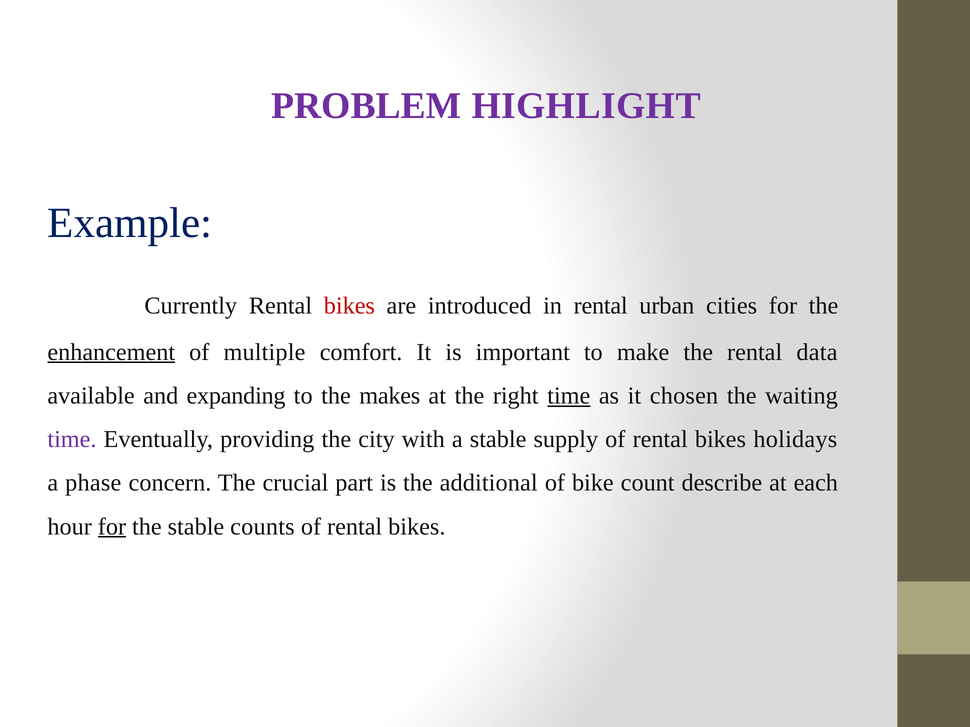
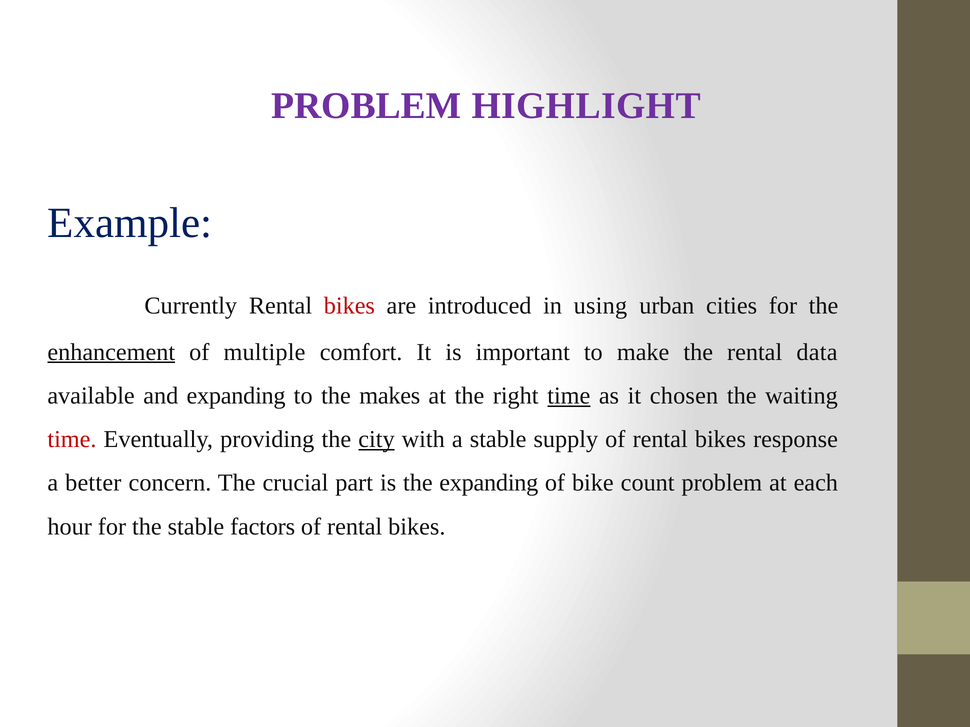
in rental: rental -> using (600, 306)
time colour: purple -> red (72, 440)
city underline: none -> present (376, 440)
holidays: holidays -> response (795, 440)
phase: phase -> better (93, 483)
the additional: additional -> expanding (489, 483)
count describe: describe -> problem (722, 483)
for underline: present -> none (112, 527)
counts: counts -> factors (263, 527)
